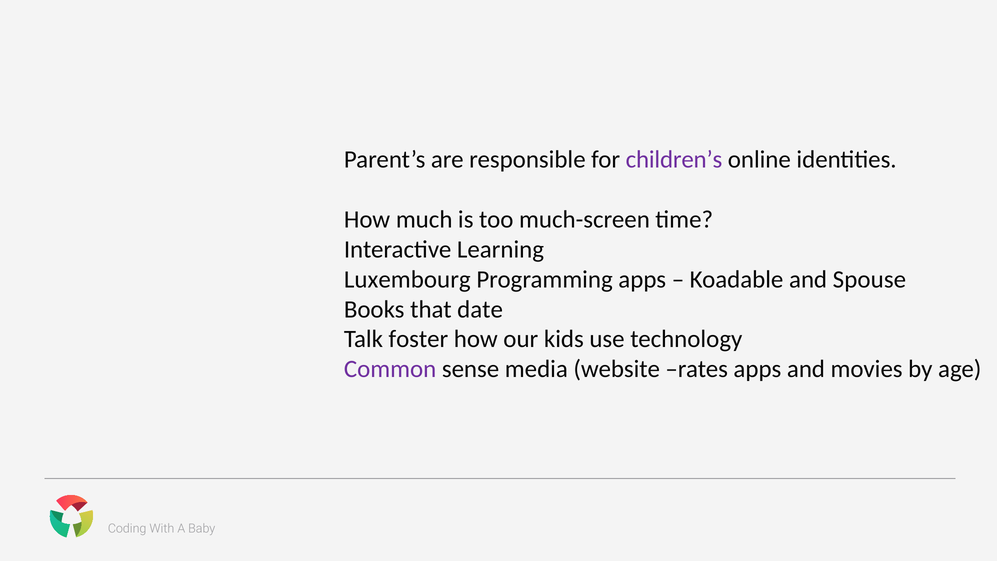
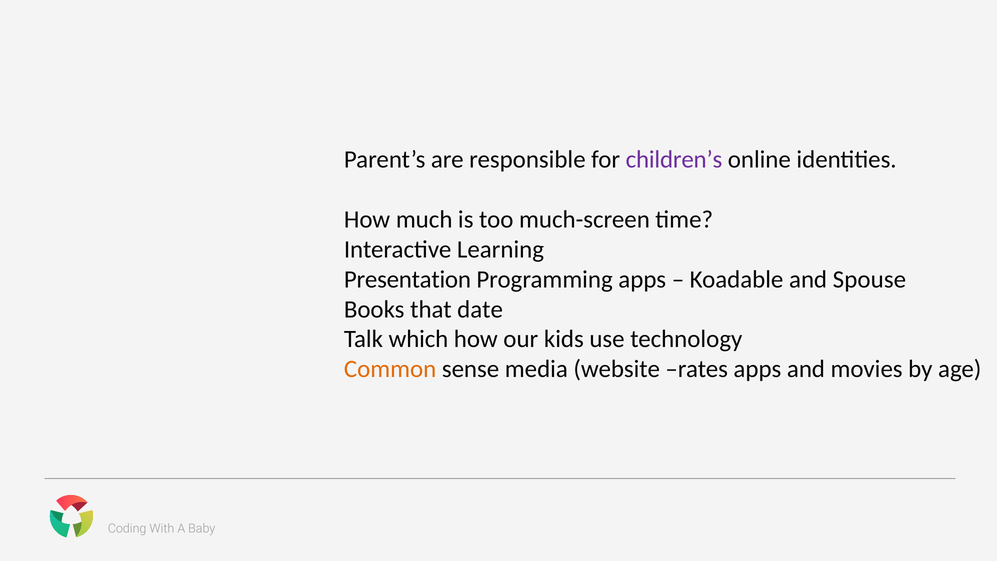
Luxembourg: Luxembourg -> Presentation (407, 279)
foster: foster -> which (418, 339)
Common colour: purple -> orange (390, 369)
